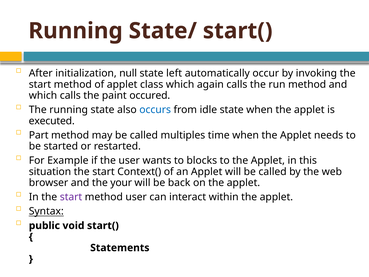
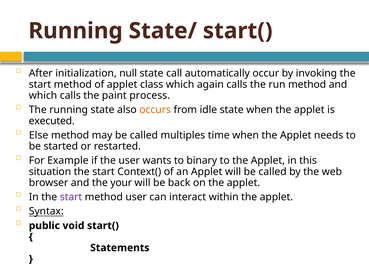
left: left -> call (174, 73)
occured: occured -> process (150, 95)
occurs colour: blue -> orange (155, 110)
Part: Part -> Else (39, 135)
blocks: blocks -> binary (202, 160)
